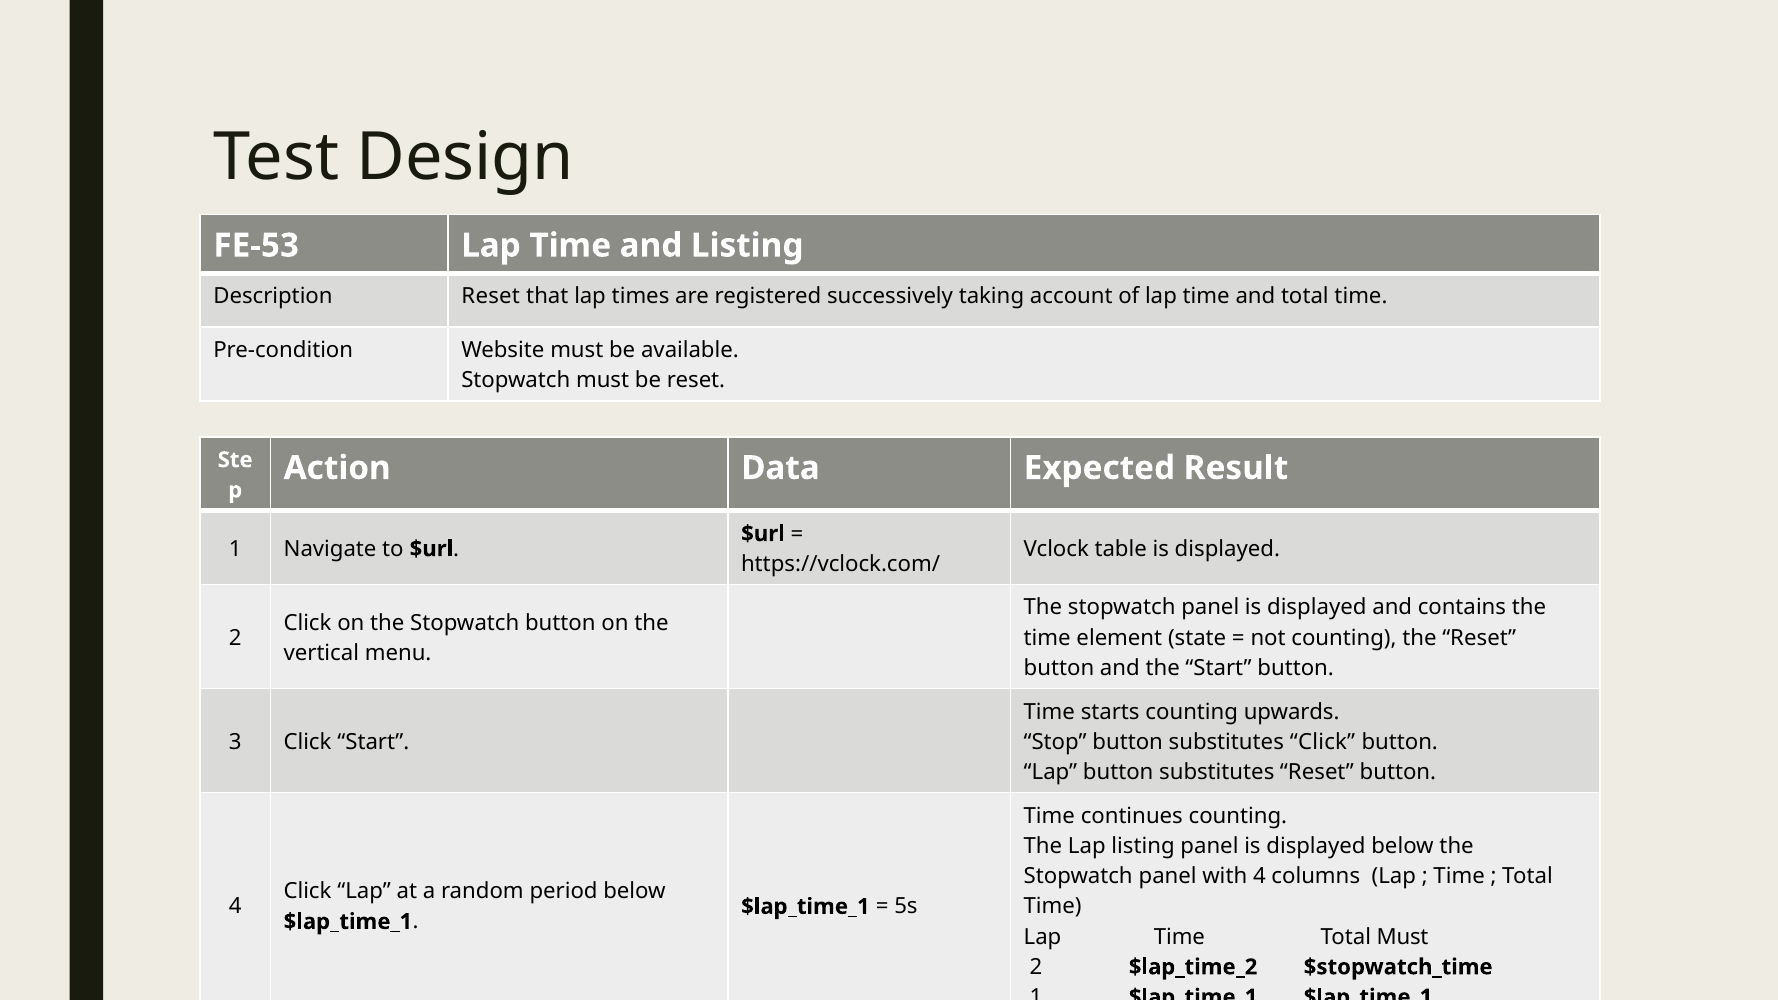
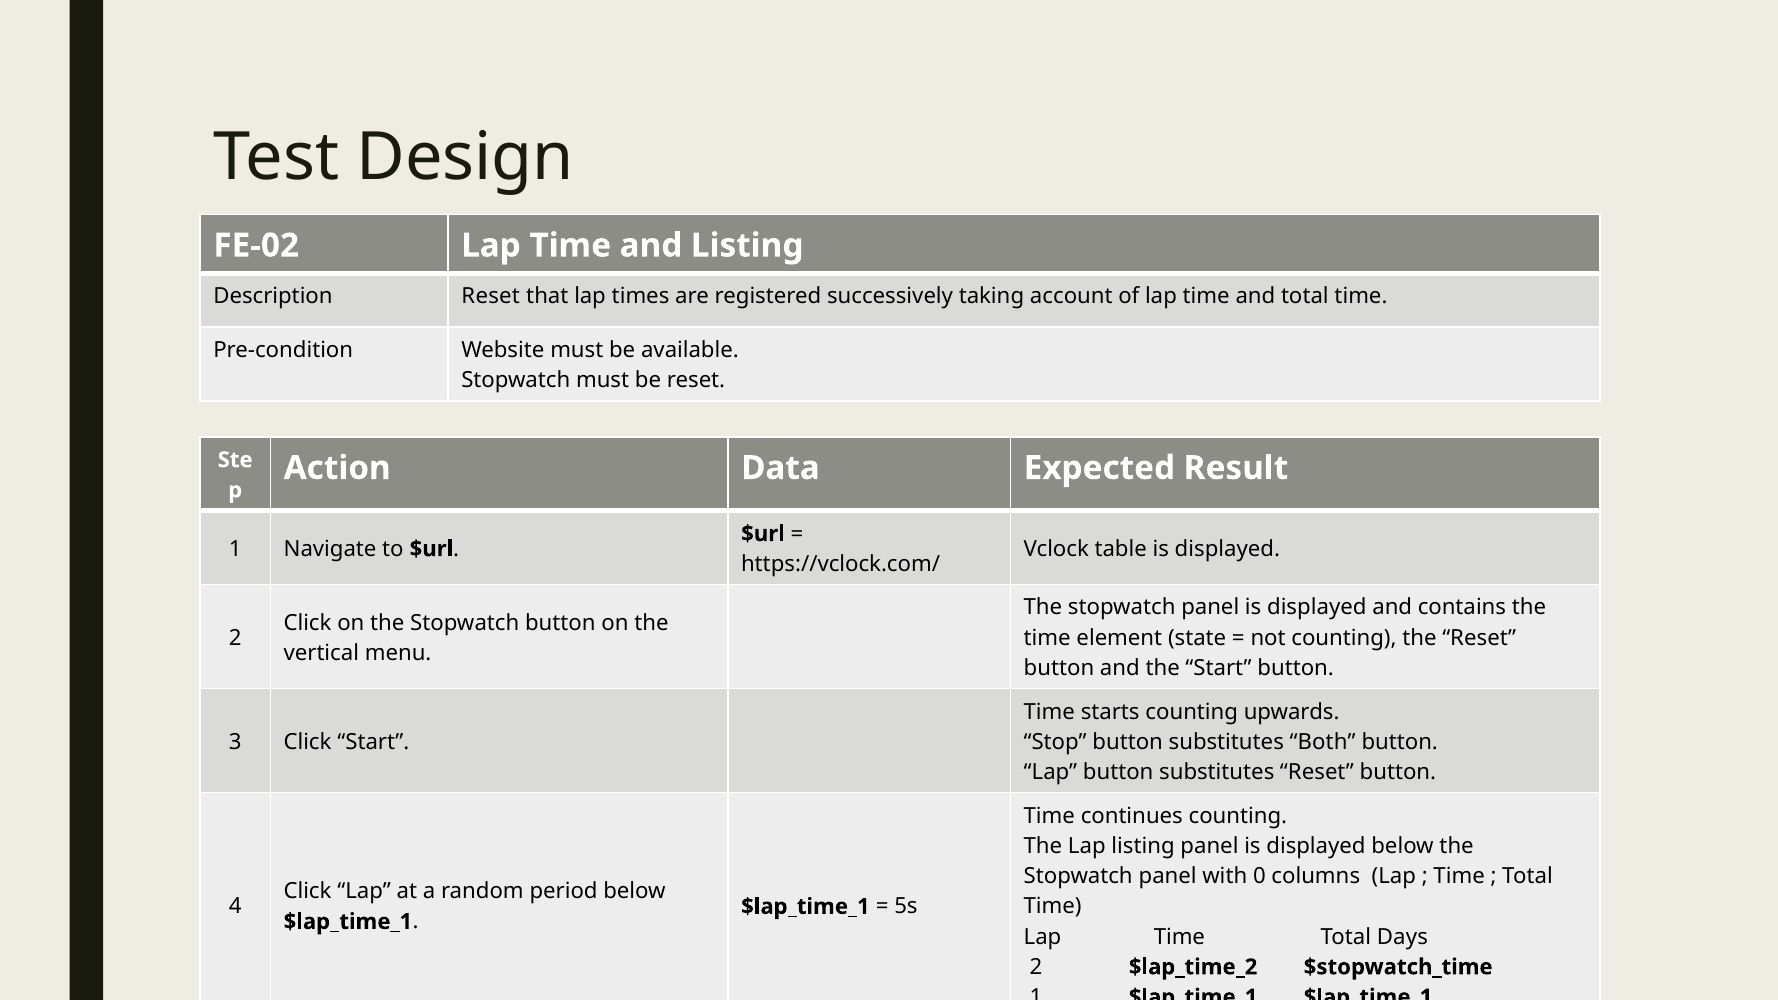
FE-53: FE-53 -> FE-02 (256, 246)
substitutes Click: Click -> Both (1323, 742)
with 4: 4 -> 0 (1259, 876)
Total Must: Must -> Days (1402, 937)
